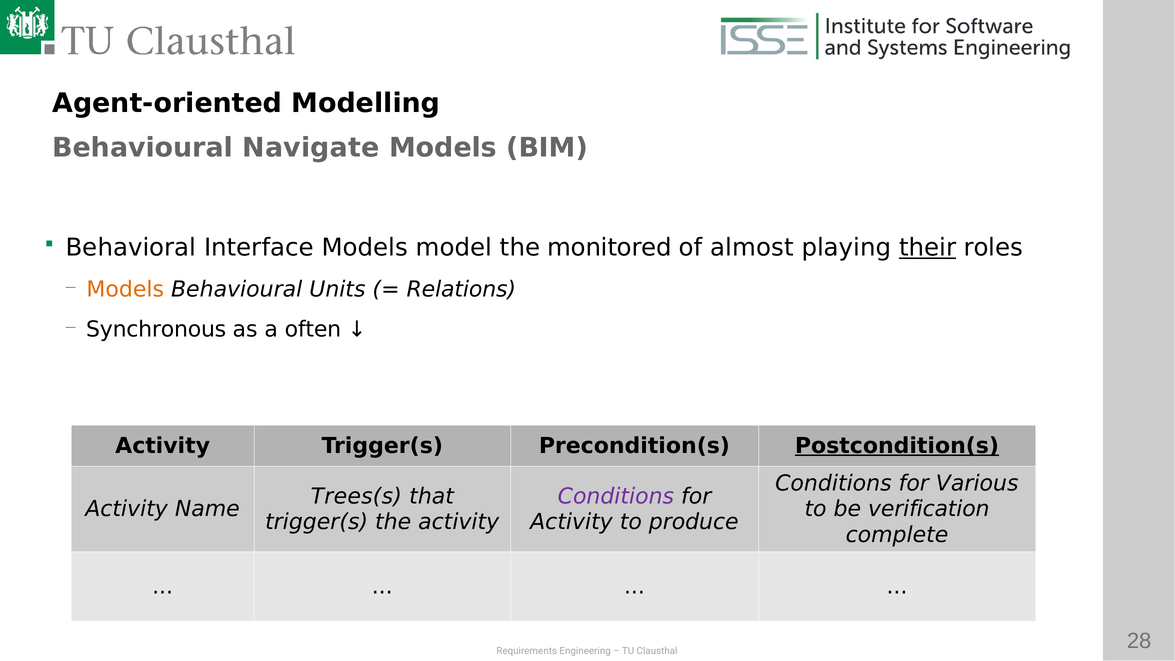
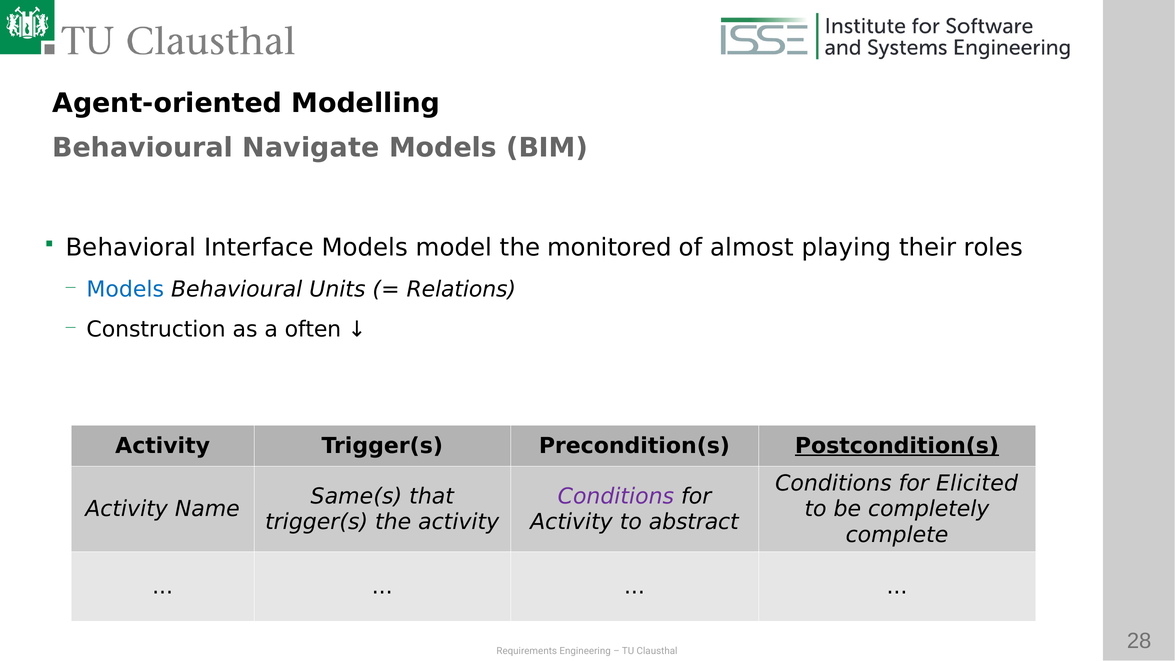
their underline: present -> none (928, 248)
Models colour: orange -> blue (125, 289)
Synchronous: Synchronous -> Construction (156, 330)
Various: Various -> Elicited (977, 484)
Trees(s: Trees(s -> Same(s (356, 496)
verification: verification -> completely (929, 509)
produce: produce -> abstract (694, 522)
